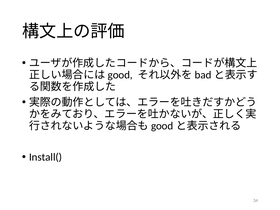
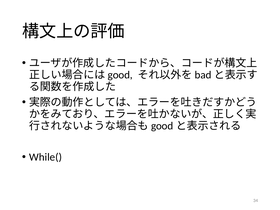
Install(: Install( -> While( (46, 157)
